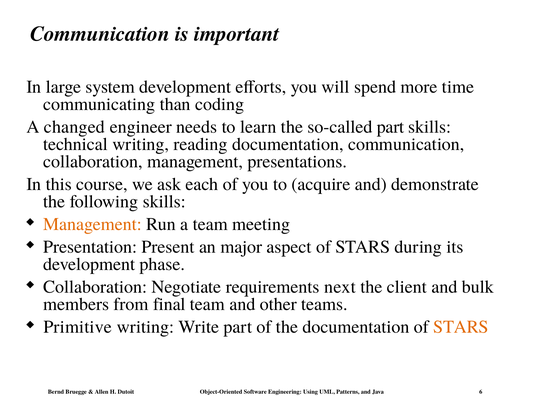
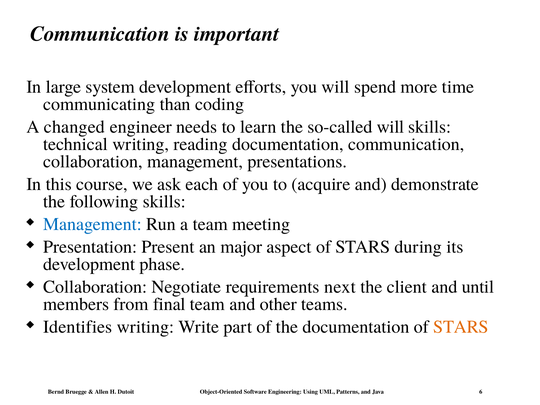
so-called part: part -> will (390, 127)
Management colour: orange -> blue (92, 224)
bulk: bulk -> until (478, 287)
Primitive: Primitive -> Identifies (78, 327)
